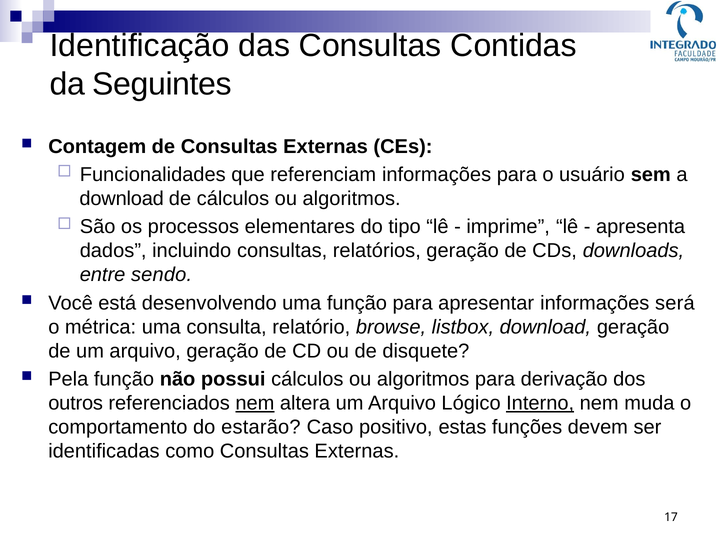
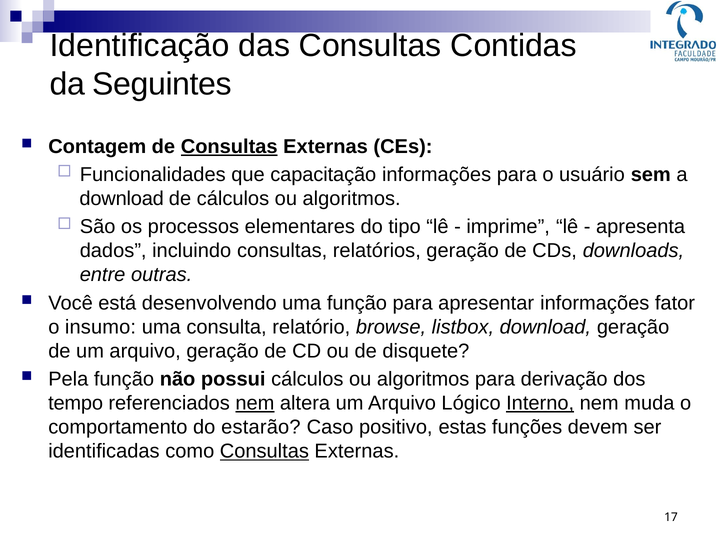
Consultas underline: none -> present (229, 146)
referenciam: referenciam -> capacitação (323, 175)
sendo: sendo -> outras (162, 275)
será: será -> fator (675, 303)
métrica: métrica -> insumo (100, 327)
outros: outros -> tempo (76, 403)
Consultas underline: none -> present (264, 451)
